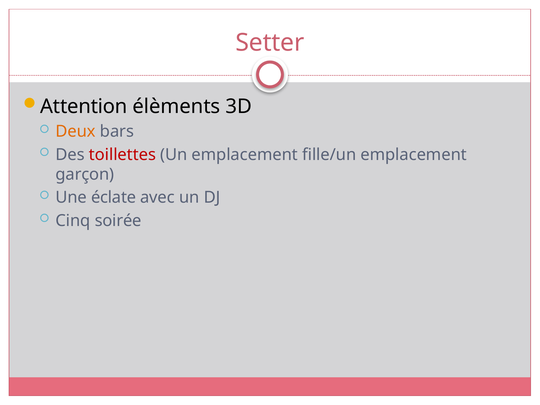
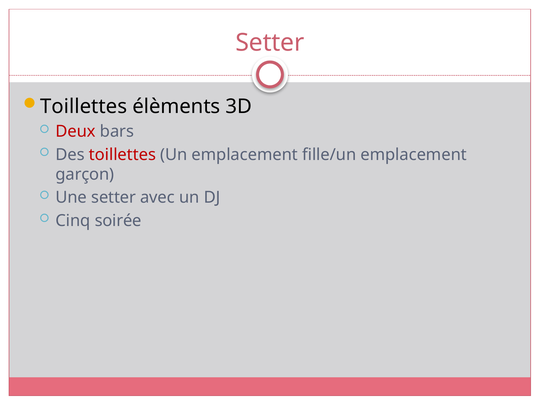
Attention: Attention -> Toillettes (84, 106)
Deux colour: orange -> red (76, 132)
Une éclate: éclate -> setter (114, 197)
